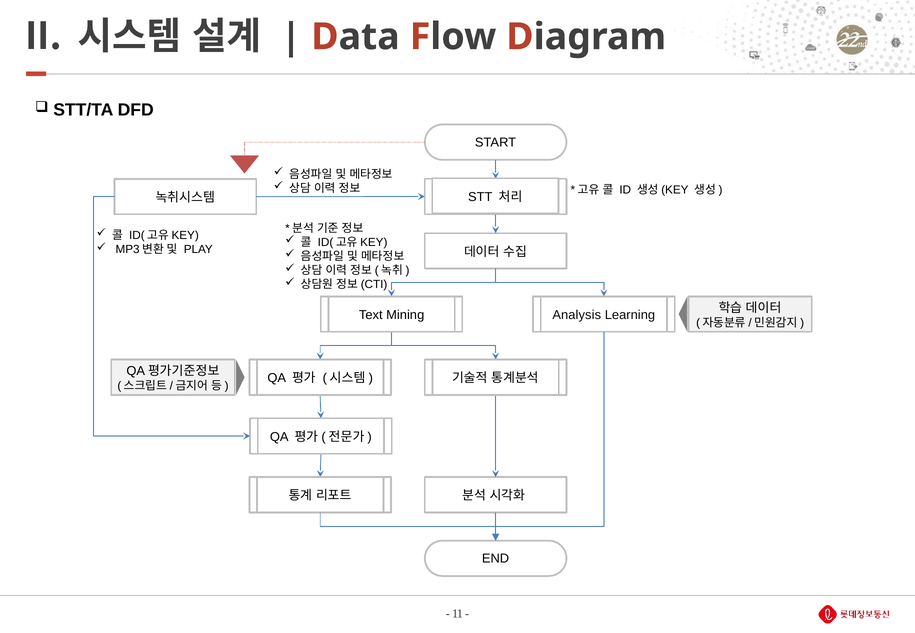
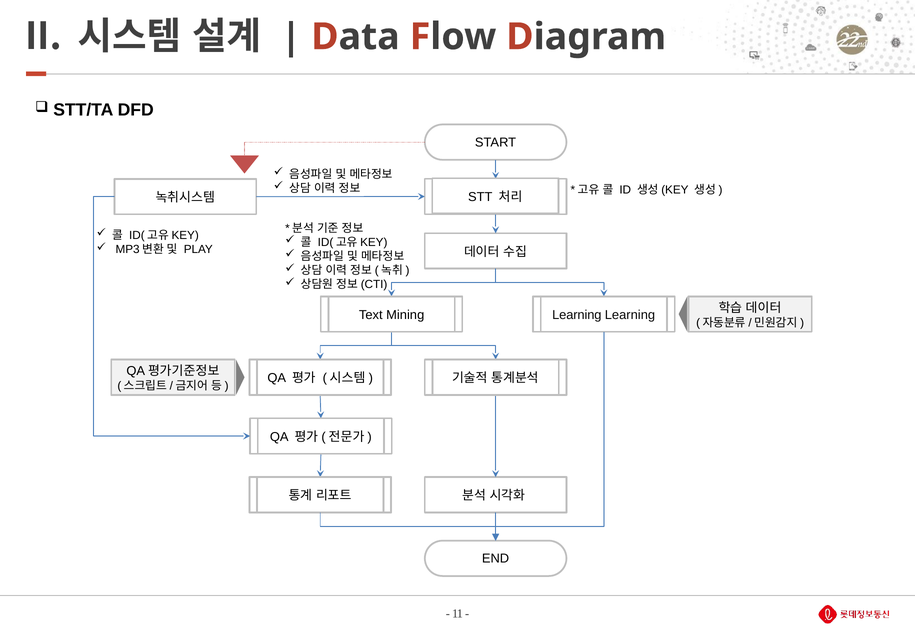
Analysis: Analysis -> Learning (577, 315)
